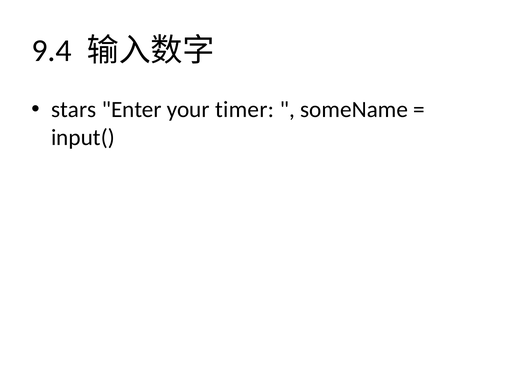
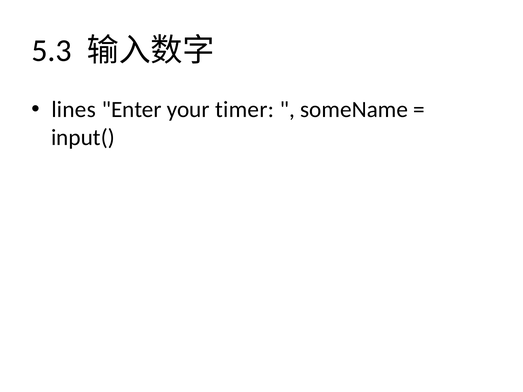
9.4: 9.4 -> 5.3 (52, 51)
stars: stars -> lines (74, 110)
